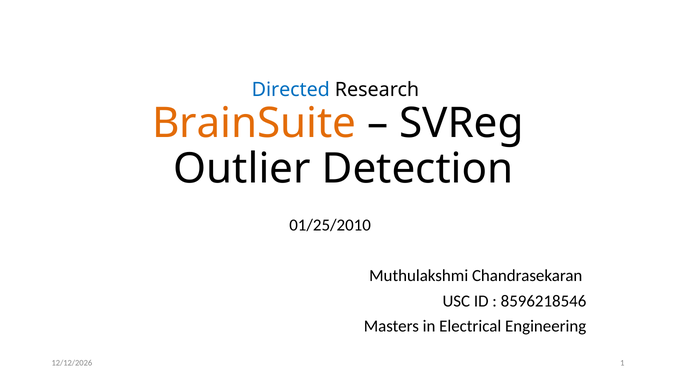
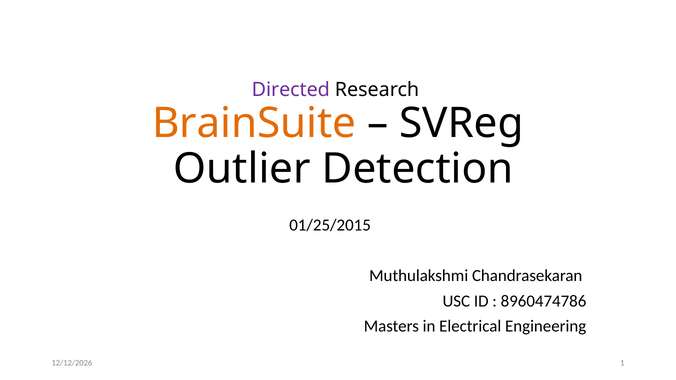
Directed colour: blue -> purple (291, 90)
01/25/2010: 01/25/2010 -> 01/25/2015 (330, 225)
8596218546: 8596218546 -> 8960474786 (544, 301)
